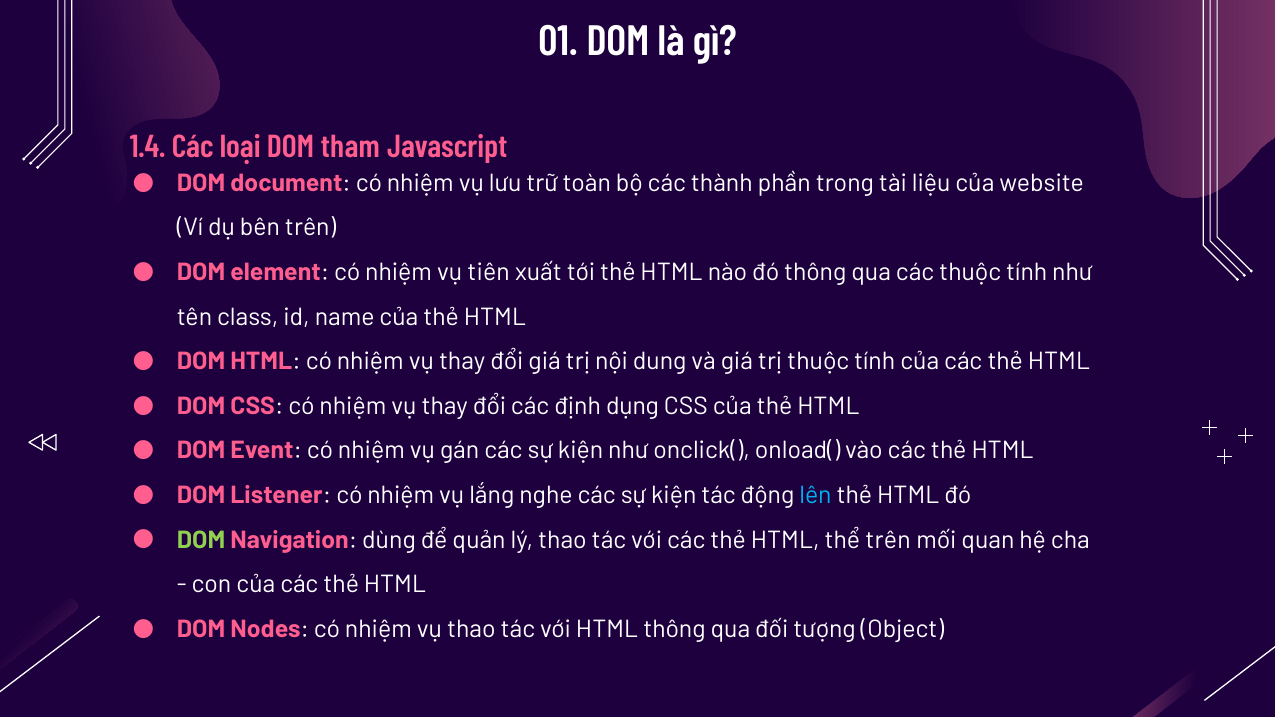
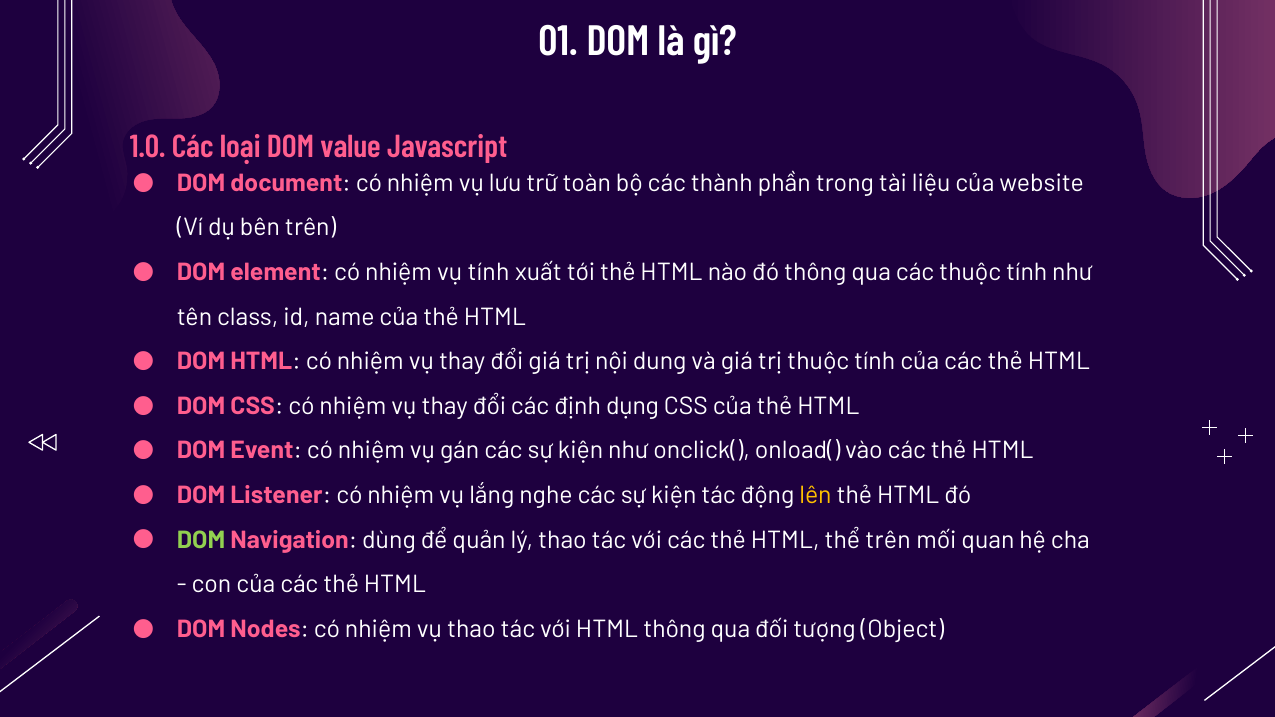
1.4: 1.4 -> 1.0 (148, 147)
tham: tham -> value (351, 147)
vụ tiên: tiên -> tính (488, 272)
lên colour: light blue -> yellow (815, 495)
